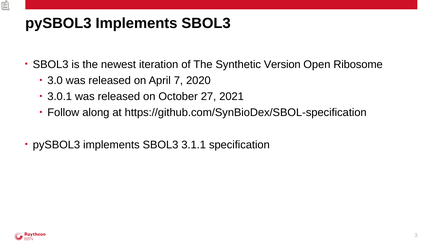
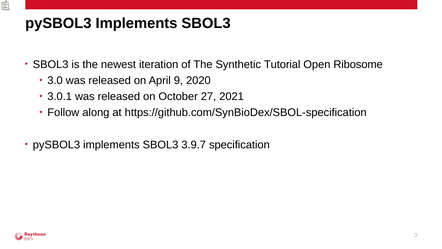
Version: Version -> Tutorial (282, 64)
7: 7 -> 9 (178, 80)
3.1.1: 3.1.1 -> 3.9.7 (194, 145)
